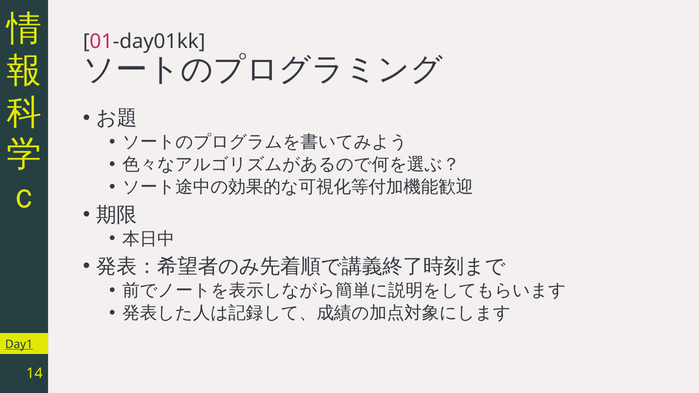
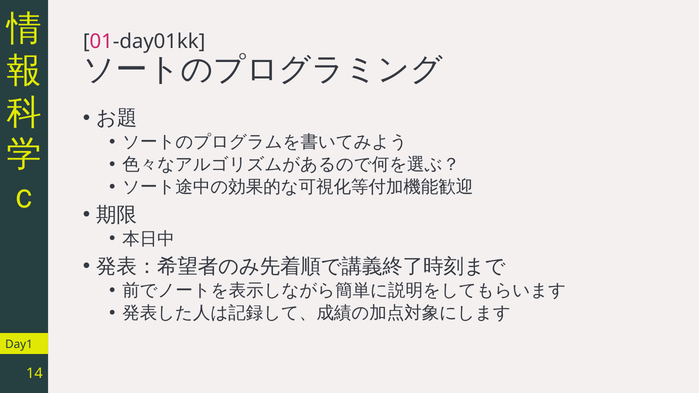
Day1 underline: present -> none (19, 344)
